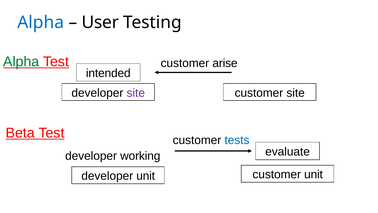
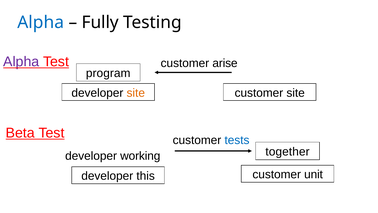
User: User -> Fully (100, 22)
Alpha colour: green -> purple (21, 62)
intended: intended -> program (108, 73)
site colour: purple -> orange (136, 93)
evaluate: evaluate -> together (287, 152)
developer unit: unit -> this (146, 176)
